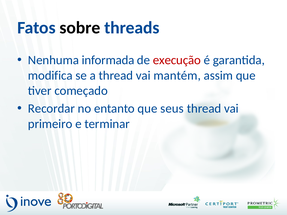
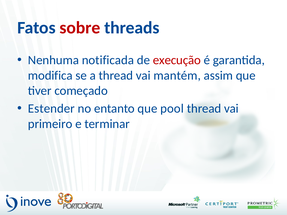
sobre colour: black -> red (80, 28)
informada: informada -> notificada (108, 60)
Recordar: Recordar -> Estender (51, 109)
seus: seus -> pool (172, 109)
